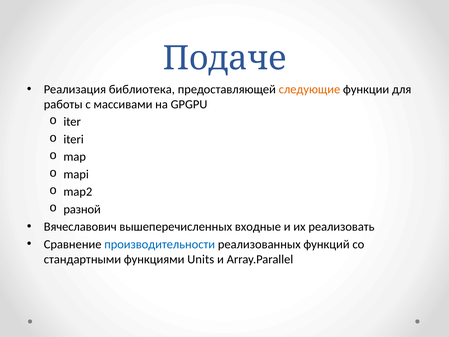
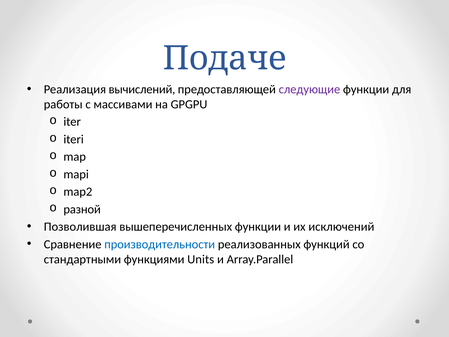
библиотека: библиотека -> вычислений (142, 89)
следующие colour: orange -> purple (309, 89)
Вячеславович: Вячеславович -> Позволившая (80, 227)
вышеперечисленных входные: входные -> функции (258, 227)
реализовать: реализовать -> исключений (341, 227)
